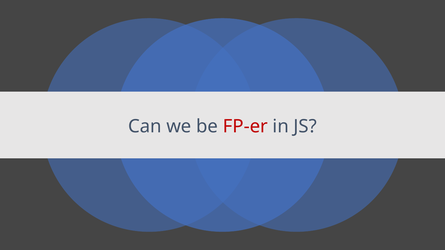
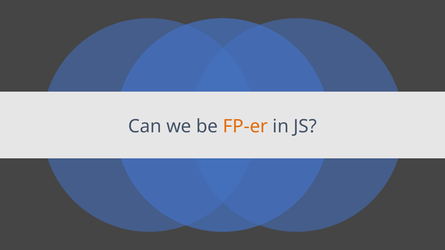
FP-er colour: red -> orange (245, 126)
